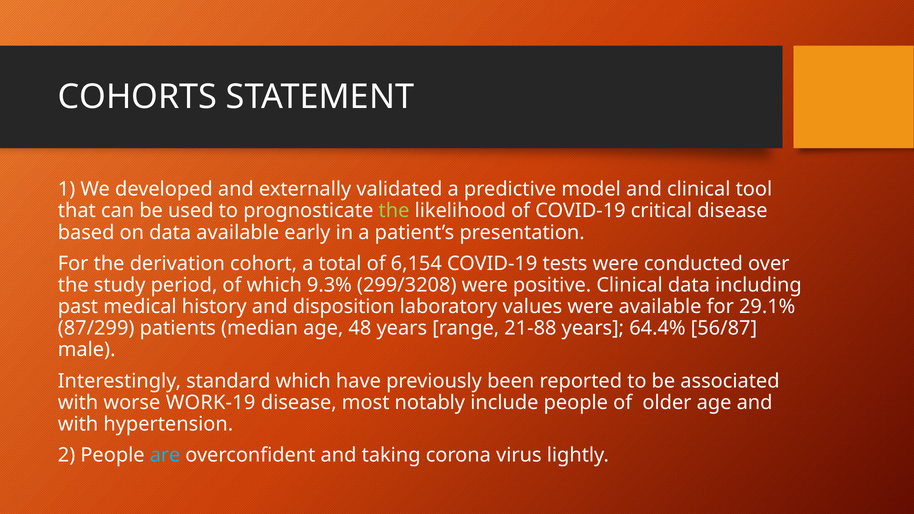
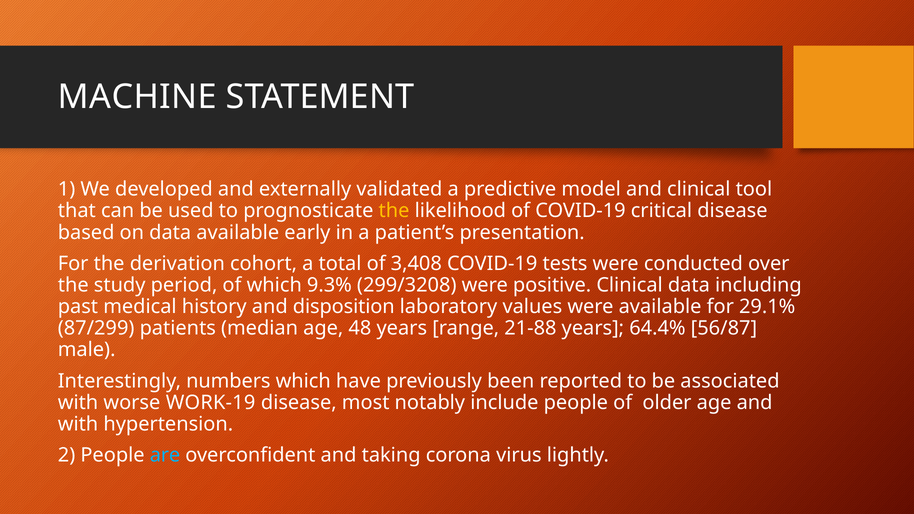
COHORTS: COHORTS -> MACHINE (137, 97)
the colour: light green -> yellow (394, 211)
6,154: 6,154 -> 3,408 (416, 264)
standard: standard -> numbers (228, 381)
